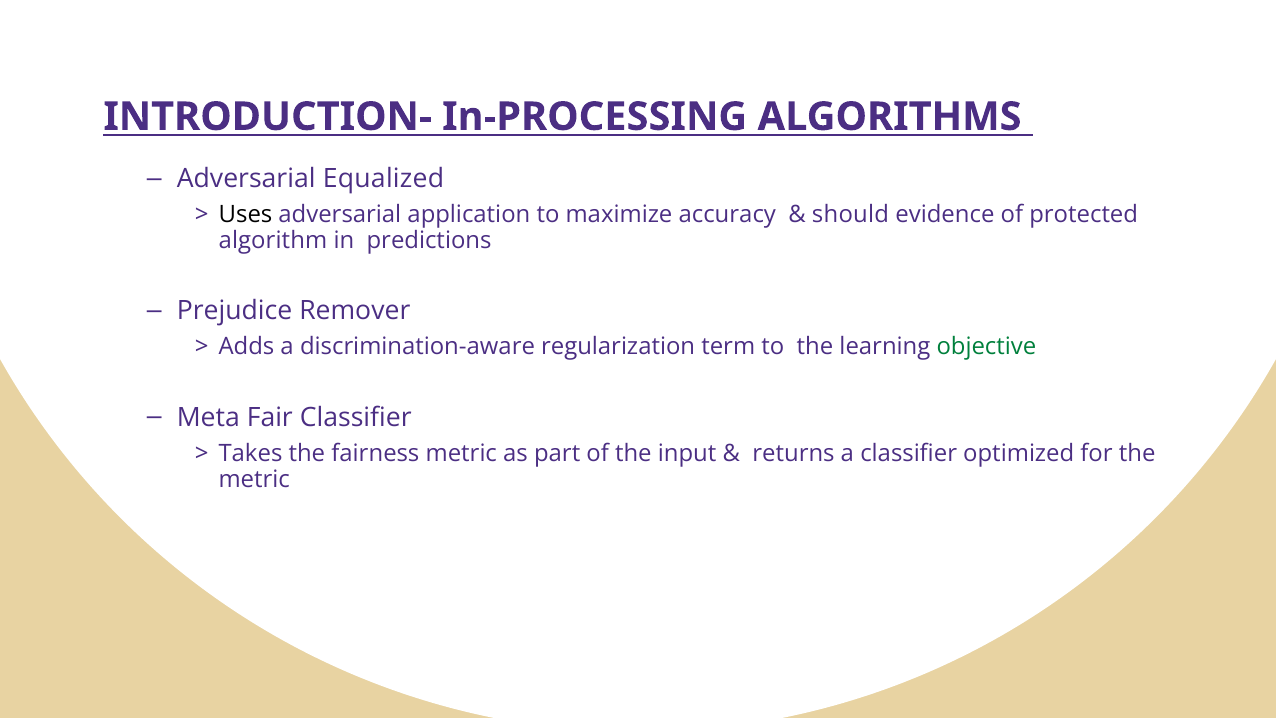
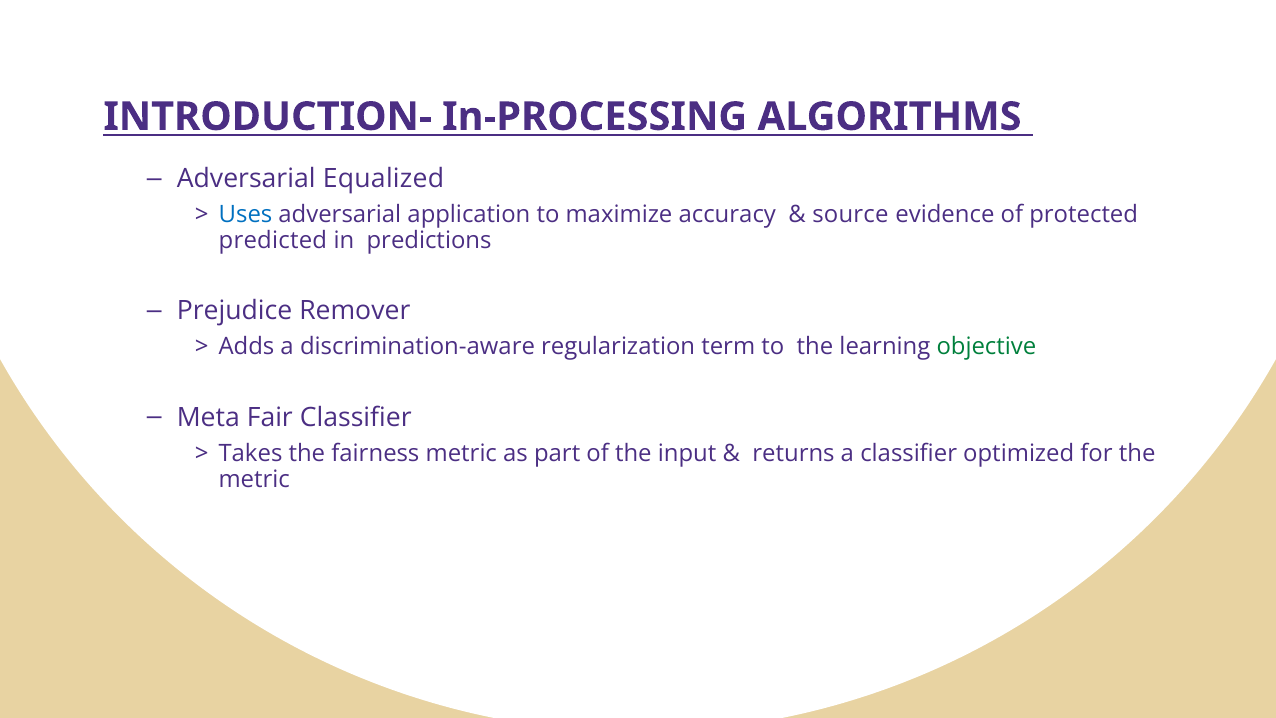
Uses colour: black -> blue (245, 215)
should: should -> source (850, 215)
algorithm: algorithm -> predicted (273, 240)
